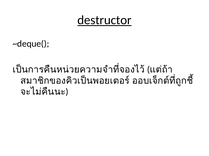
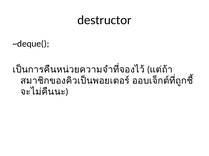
destructor underline: present -> none (104, 20)
